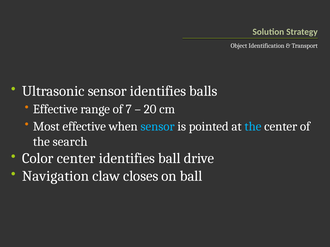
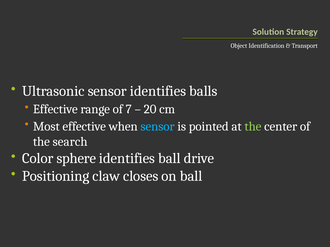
the colour: light blue -> light green (253, 127)
Color center: center -> sphere (76, 159)
Navigation: Navigation -> Positioning (56, 176)
